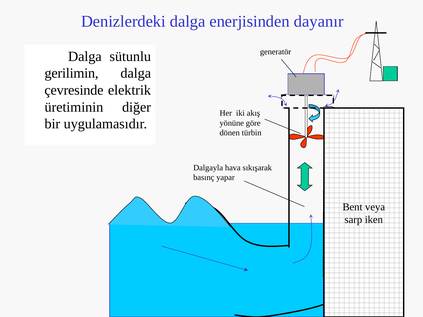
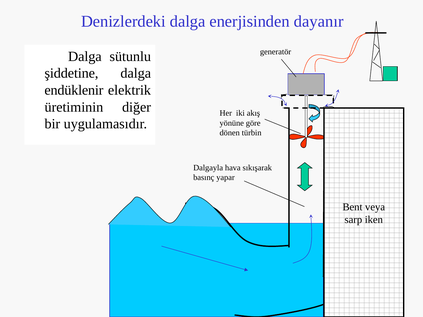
gerilimin: gerilimin -> şiddetine (71, 73)
çevresinde: çevresinde -> endüklenir (74, 90)
